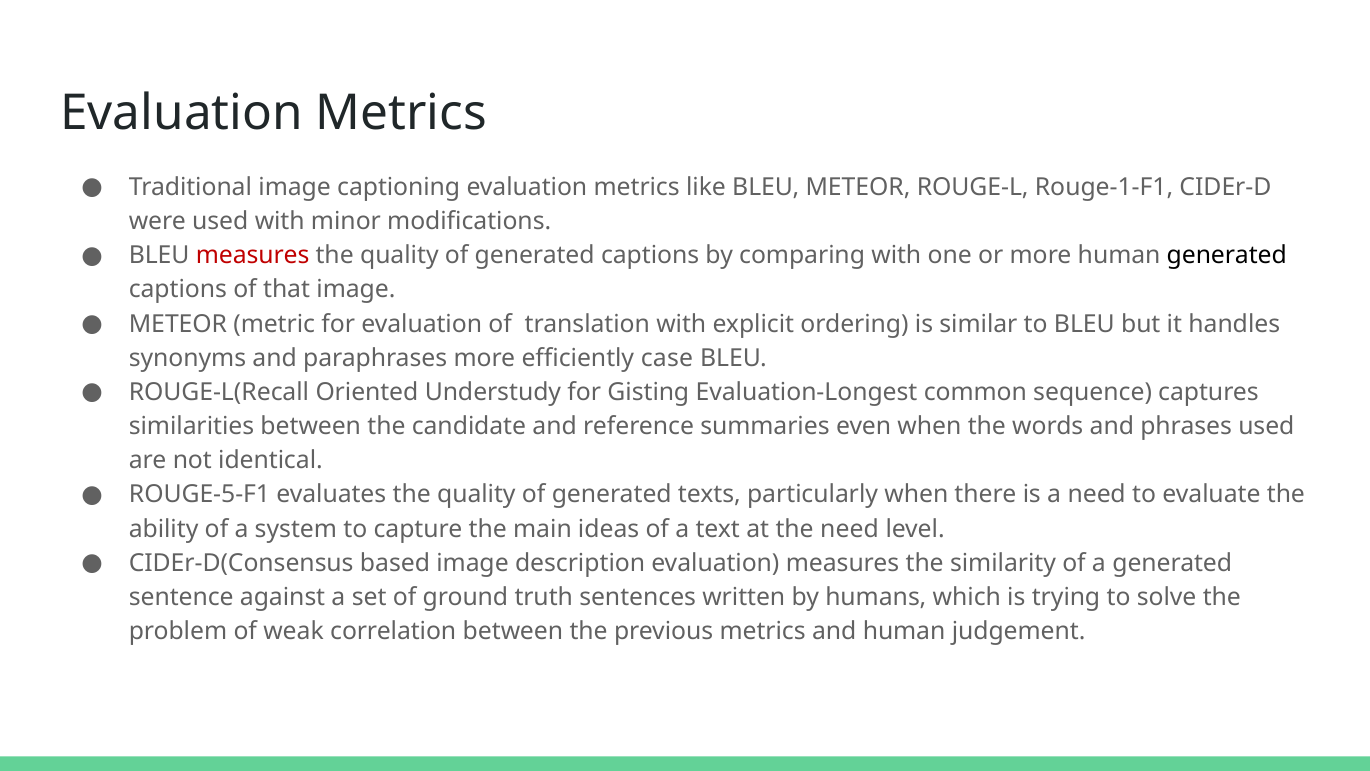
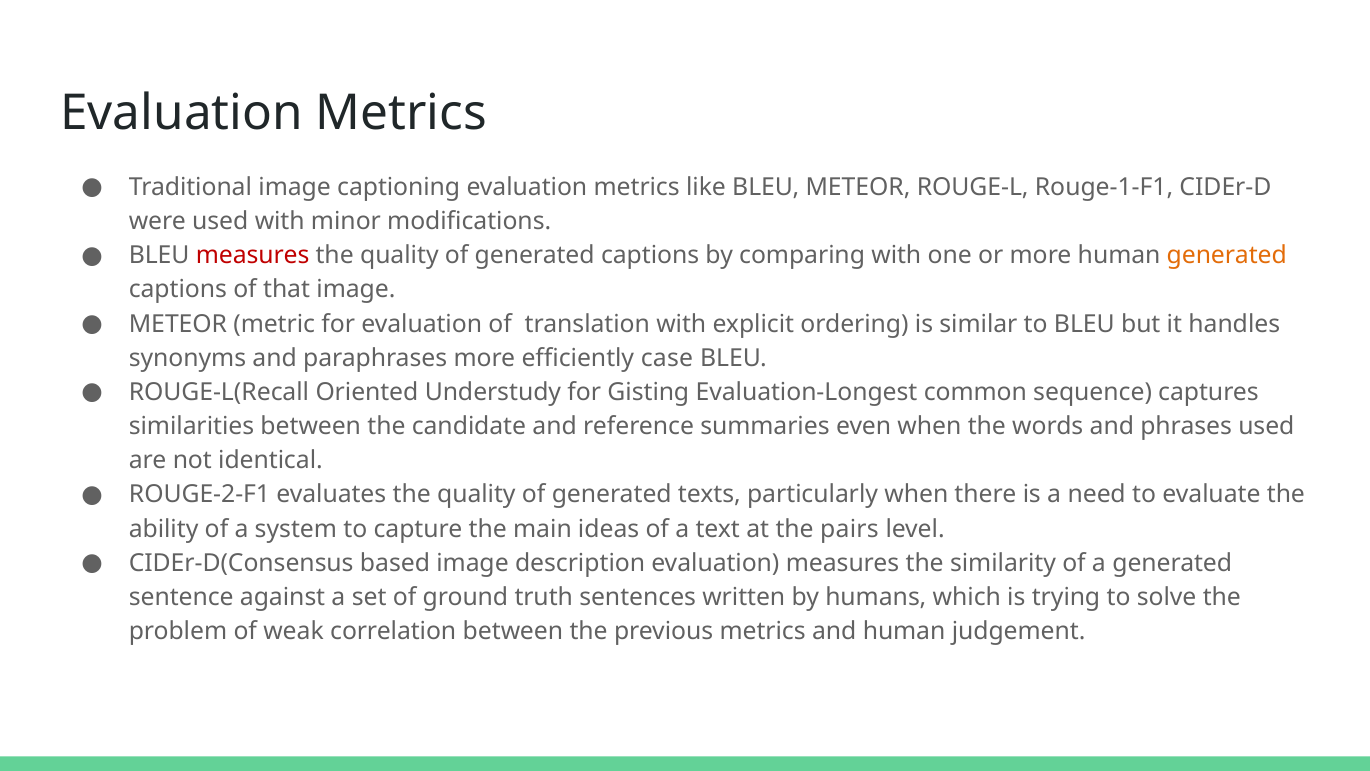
generated colour: black -> orange (1227, 255)
ROUGE-5-F1: ROUGE-5-F1 -> ROUGE-2-F1 (200, 494)
the need: need -> pairs (849, 529)
